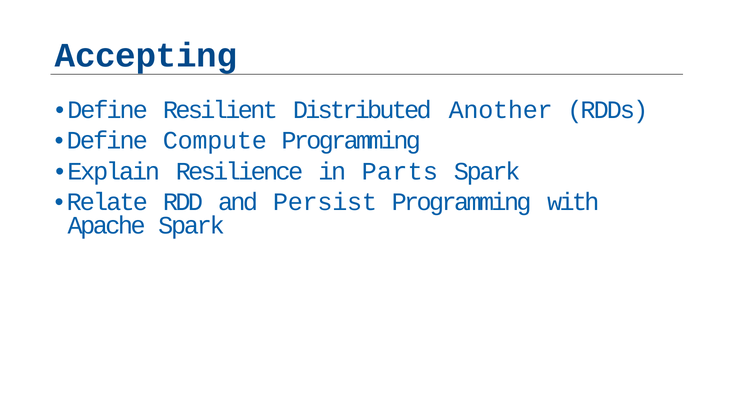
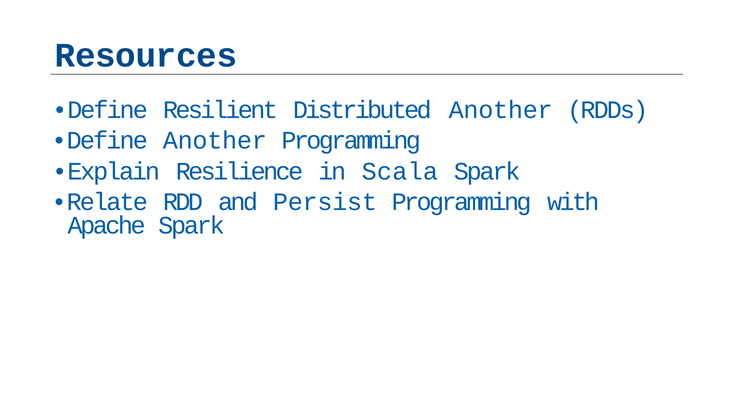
Accepting: Accepting -> Resources (146, 55)
Define Compute: Compute -> Another (215, 140)
Parts: Parts -> Scala (400, 171)
